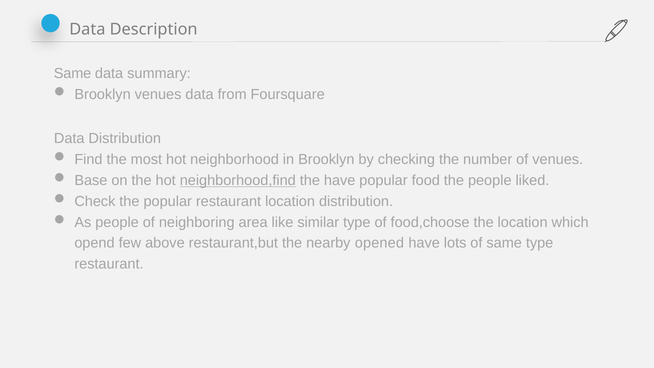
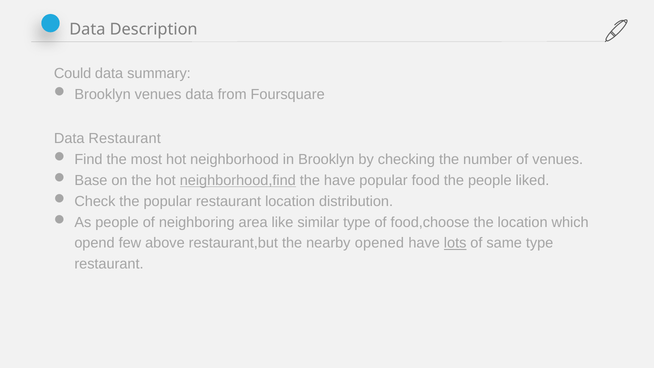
Same: Same -> Could (73, 73)
Data Distribution: Distribution -> Restaurant (125, 139)
lots underline: none -> present (455, 243)
